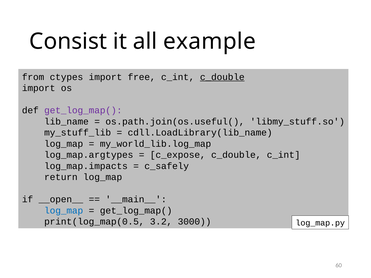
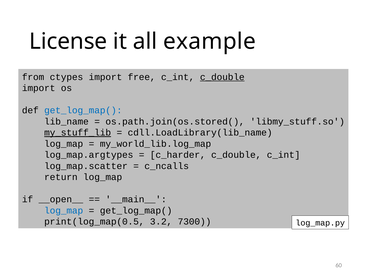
Consist: Consist -> License (68, 42)
get_log_map( colour: purple -> blue (83, 110)
os.path.join(os.useful(: os.path.join(os.useful( -> os.path.join(os.stored( (175, 122)
my_stuff_lib underline: none -> present (78, 133)
c_expose: c_expose -> c_harder (178, 155)
log_map.impacts: log_map.impacts -> log_map.scatter (86, 166)
c_safely: c_safely -> c_ncalls (167, 166)
3000: 3000 -> 7300 (194, 222)
